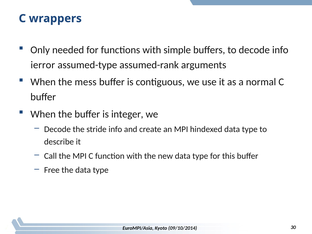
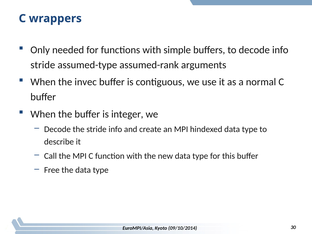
ierror: ierror -> stride (43, 65)
mess: mess -> invec (86, 82)
